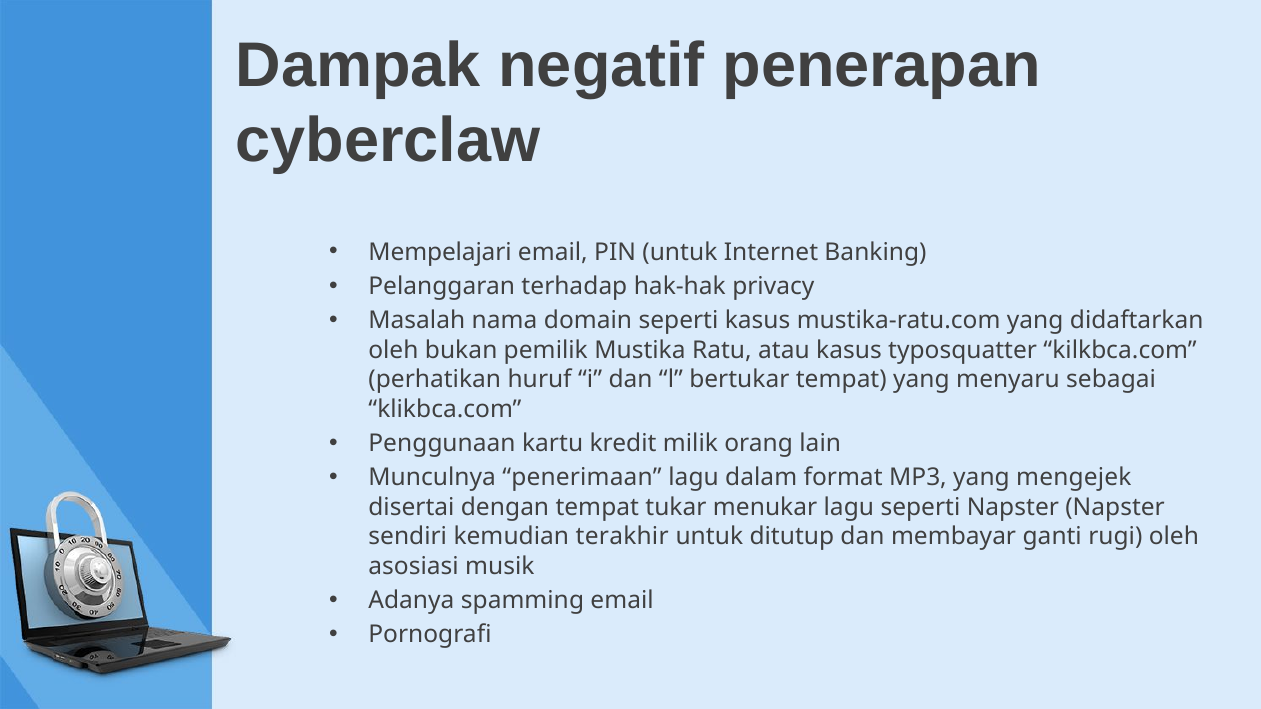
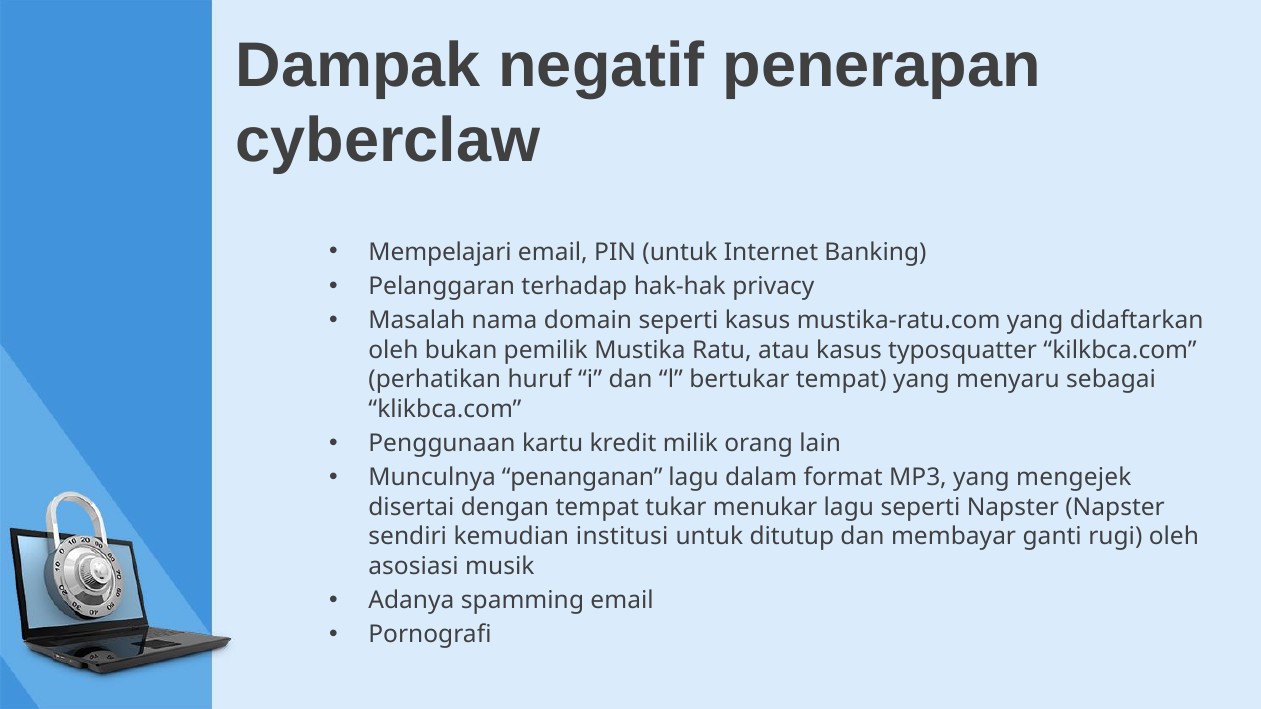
penerimaan: penerimaan -> penanganan (582, 478)
terakhir: terakhir -> institusi (622, 537)
